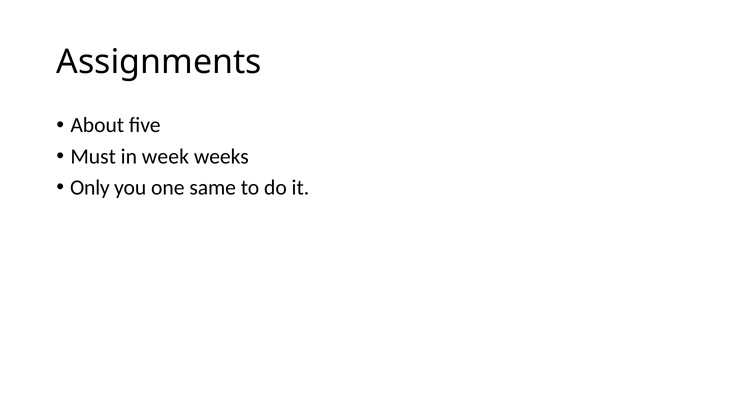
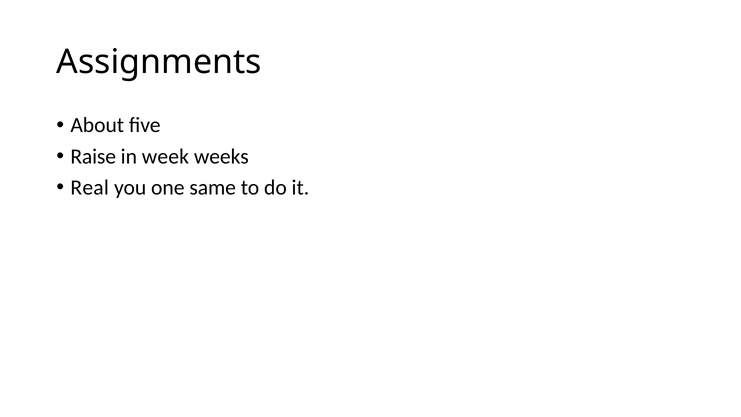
Must: Must -> Raise (93, 156)
Only: Only -> Real (90, 187)
